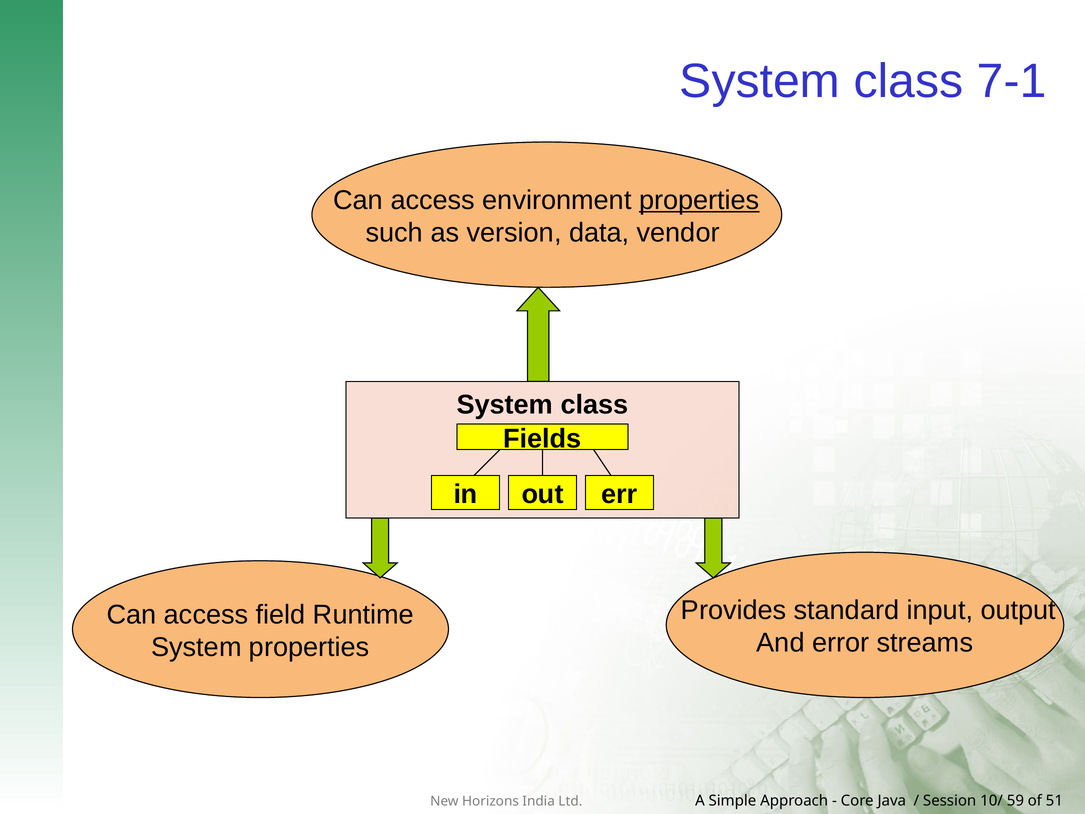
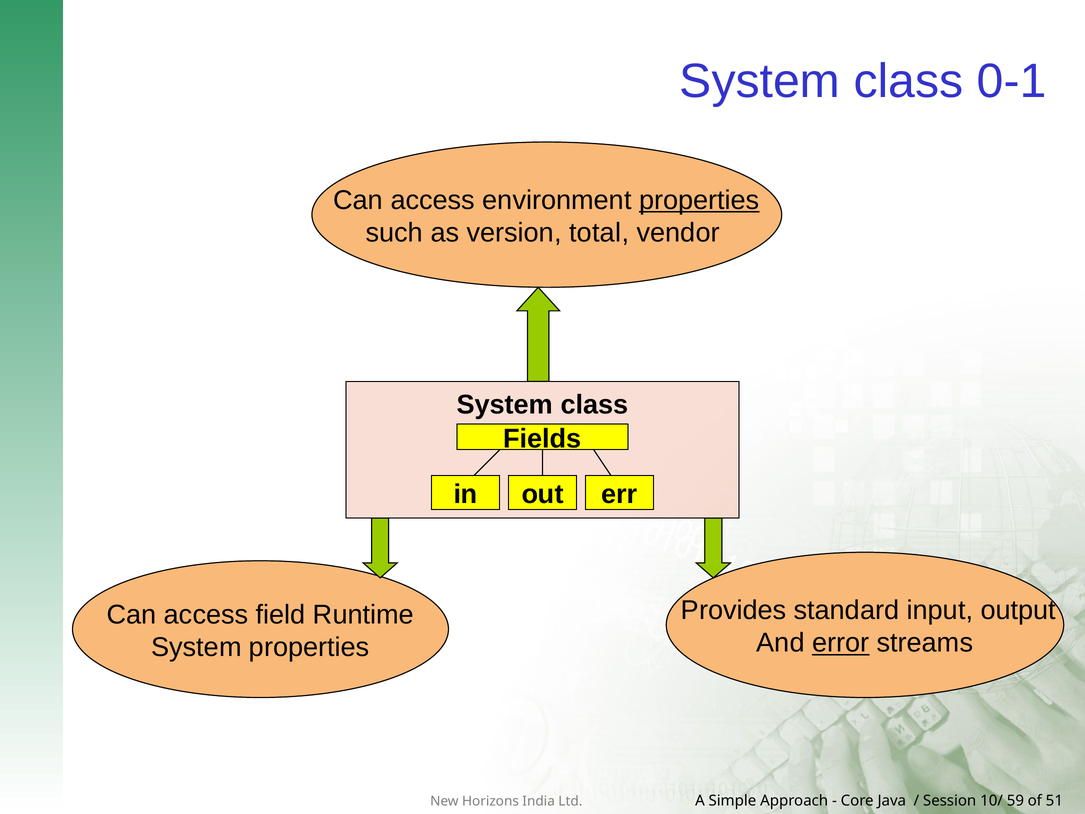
7-1: 7-1 -> 0-1 (1012, 81)
data: data -> total (599, 233)
error underline: none -> present (841, 643)
